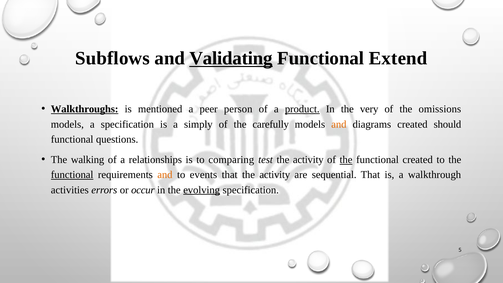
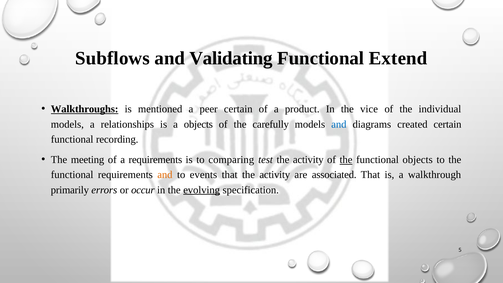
Validating underline: present -> none (231, 58)
peer person: person -> certain (238, 109)
product underline: present -> none (302, 109)
very: very -> vice (369, 109)
omissions: omissions -> individual (440, 109)
a specification: specification -> relationships (127, 124)
a simply: simply -> objects (198, 124)
and colour: orange -> blue (339, 124)
created should: should -> certain (447, 124)
questions: questions -> recording (117, 139)
walking: walking -> meeting (88, 160)
a relationships: relationships -> requirements (155, 160)
functional created: created -> objects (418, 160)
functional underline: present -> none (72, 175)
sequential: sequential -> associated (334, 175)
activities: activities -> primarily (70, 190)
